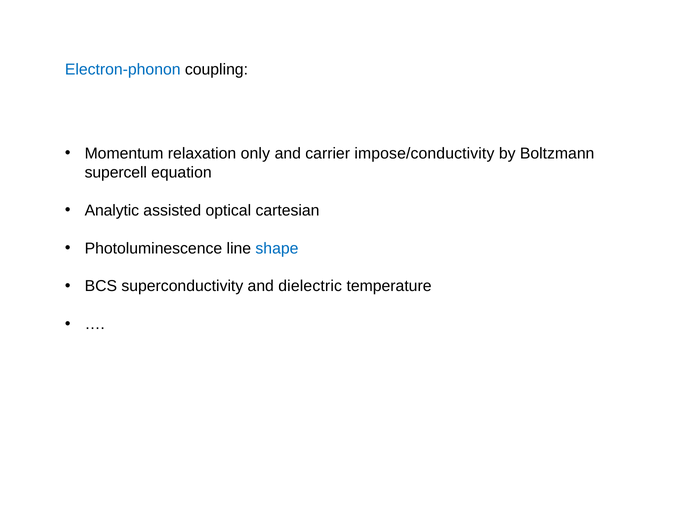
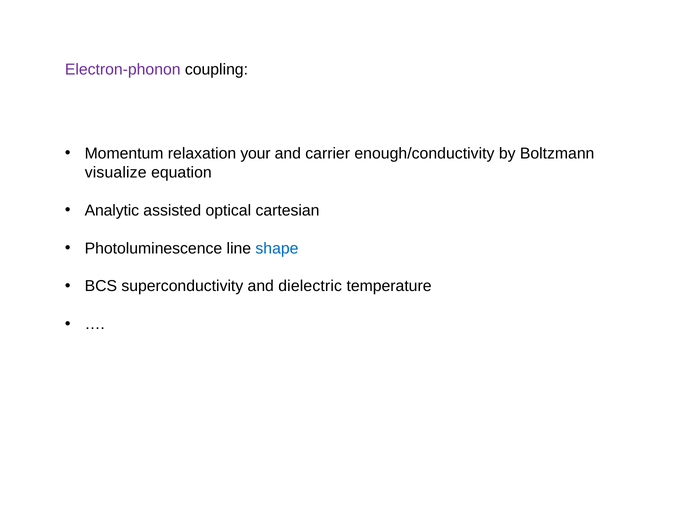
Electron-phonon colour: blue -> purple (123, 69)
only: only -> your (255, 153)
impose/conductivity: impose/conductivity -> enough/conductivity (424, 153)
supercell: supercell -> visualize (116, 172)
